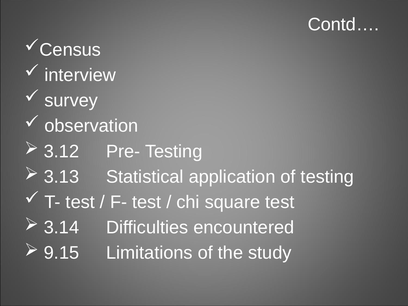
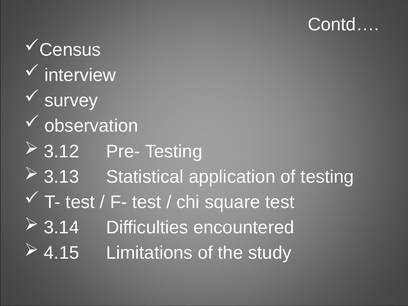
9.15: 9.15 -> 4.15 (62, 253)
